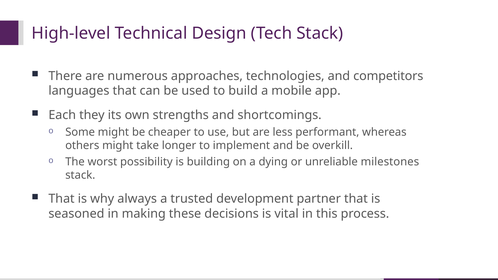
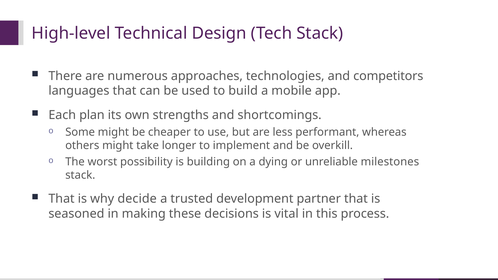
they: they -> plan (92, 115)
always: always -> decide (137, 199)
